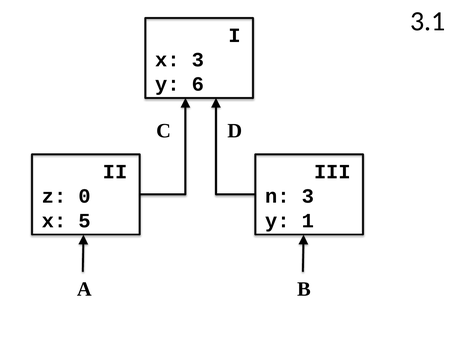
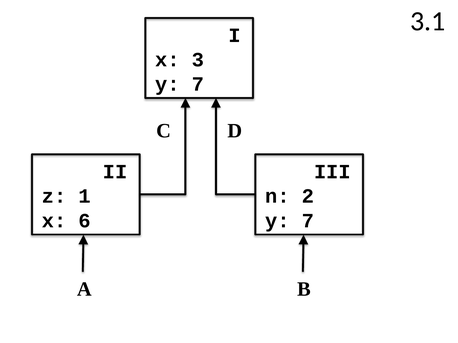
6: 6 -> 7 (198, 84)
0: 0 -> 1 (85, 197)
n 3: 3 -> 2 (308, 197)
5: 5 -> 6 (85, 221)
1: 1 -> 7 (308, 221)
